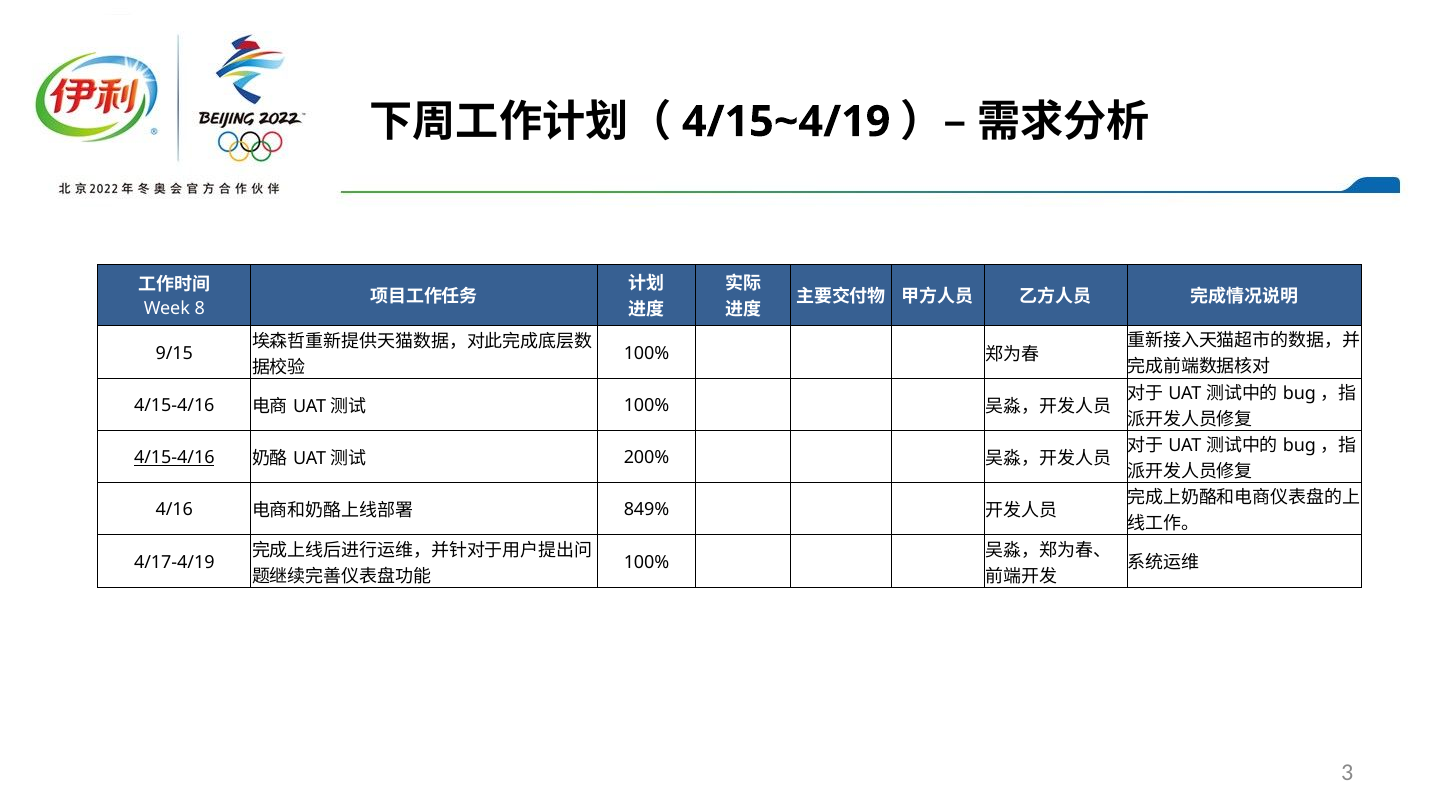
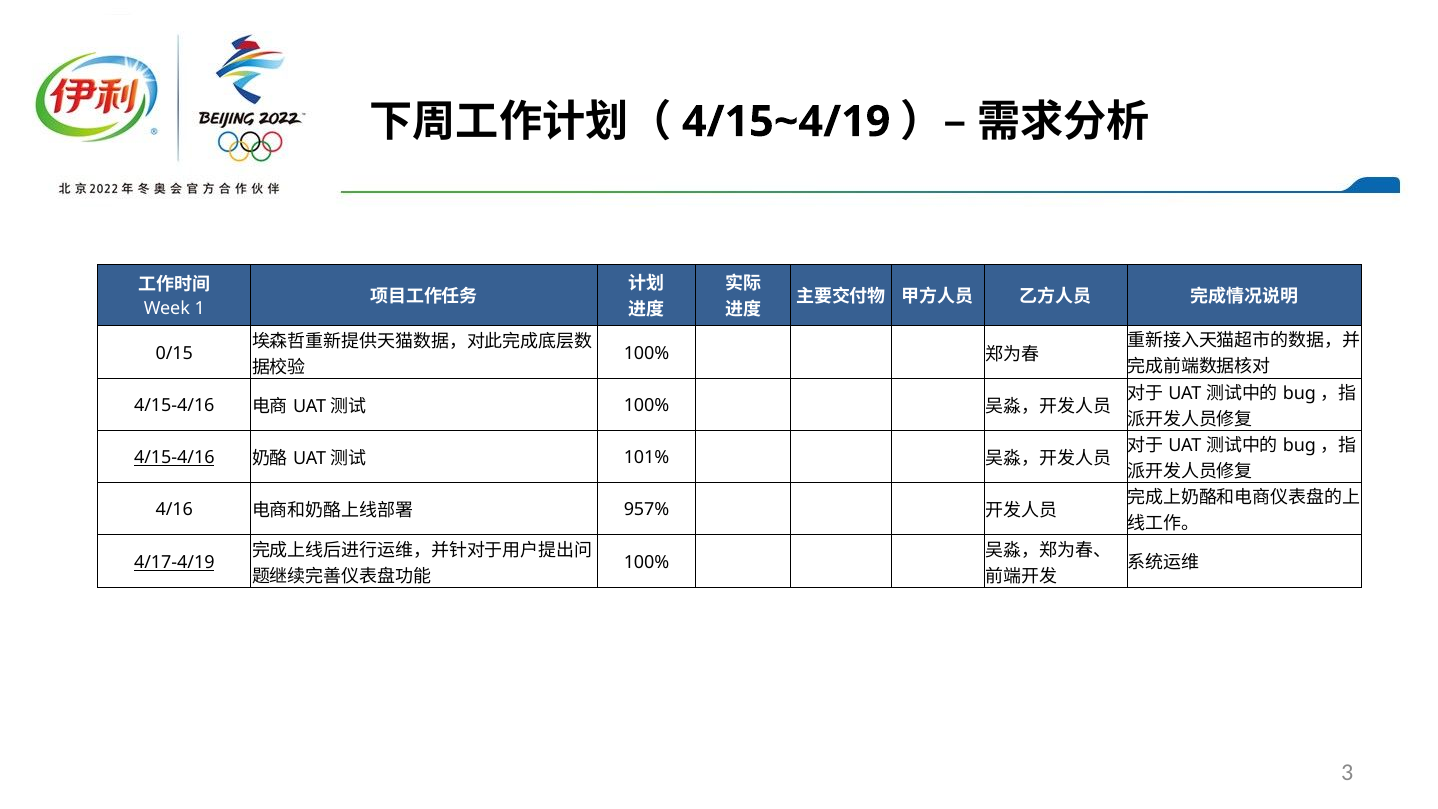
8: 8 -> 1 (200, 309)
9/15: 9/15 -> 0/15 (174, 353)
200%: 200% -> 101% (647, 458)
849%: 849% -> 957% (647, 510)
4/17-4/19 underline: none -> present (174, 562)
